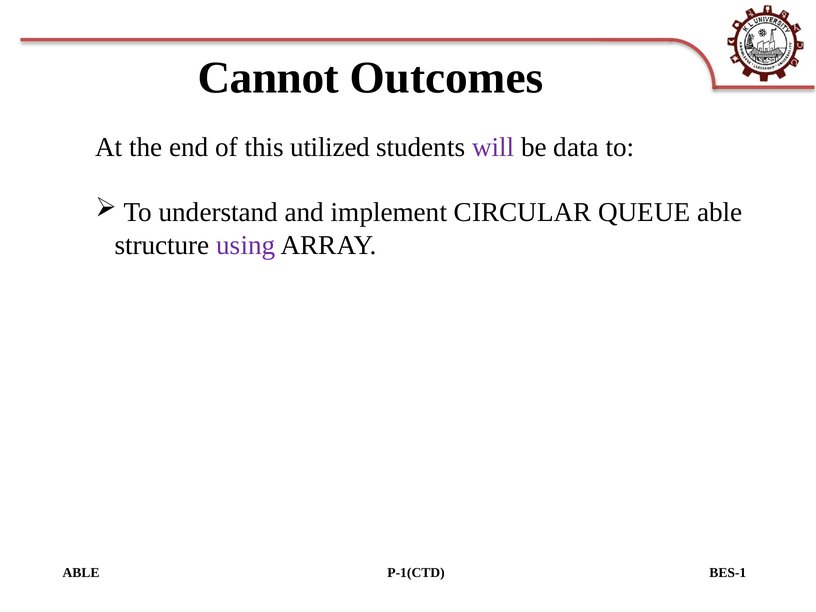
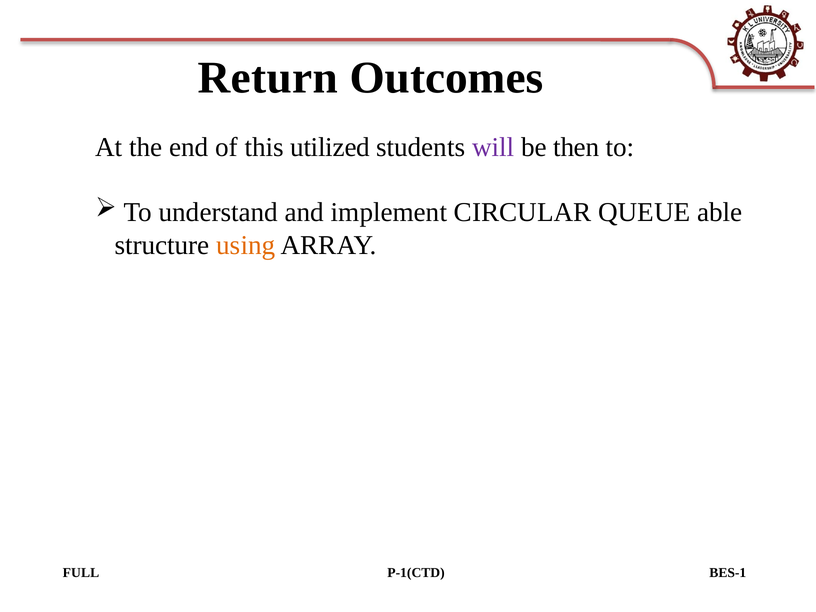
Cannot: Cannot -> Return (268, 78)
data: data -> then (576, 147)
using colour: purple -> orange (246, 245)
ABLE: ABLE -> FULL (81, 573)
